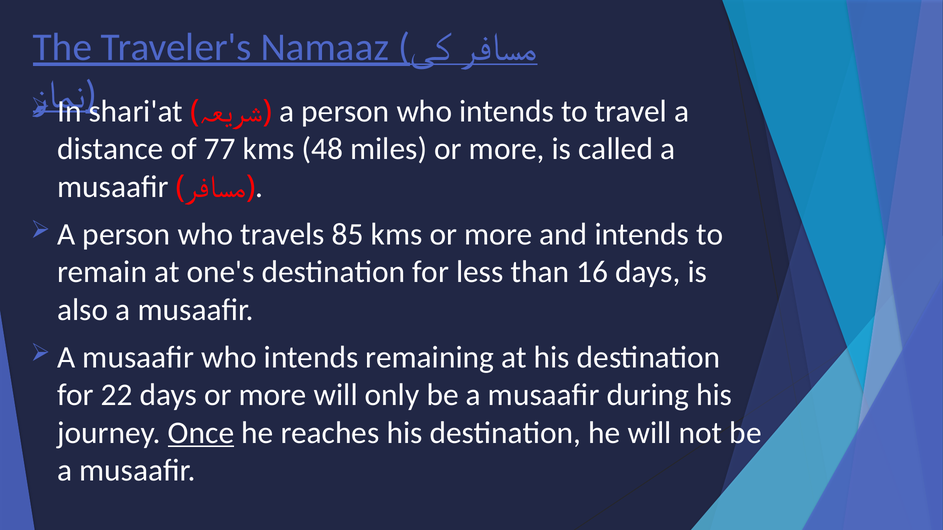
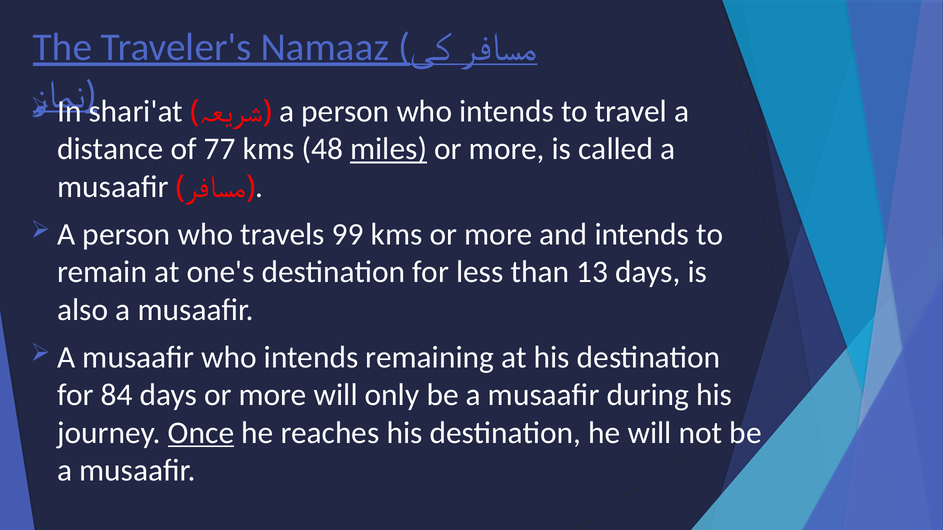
miles underline: none -> present (389, 149)
85: 85 -> 99 (348, 234)
16: 16 -> 13 (592, 272)
22: 22 -> 84 (117, 395)
